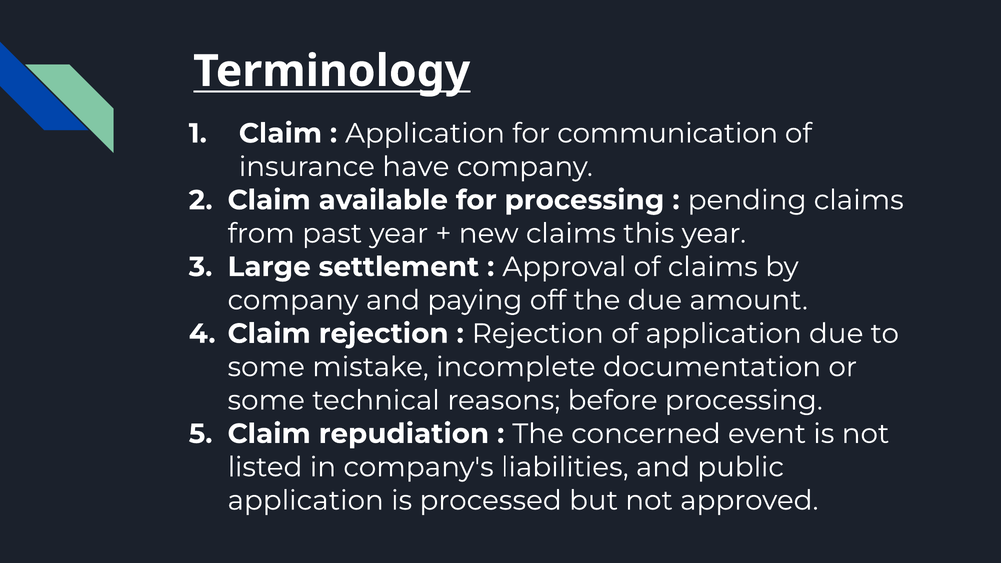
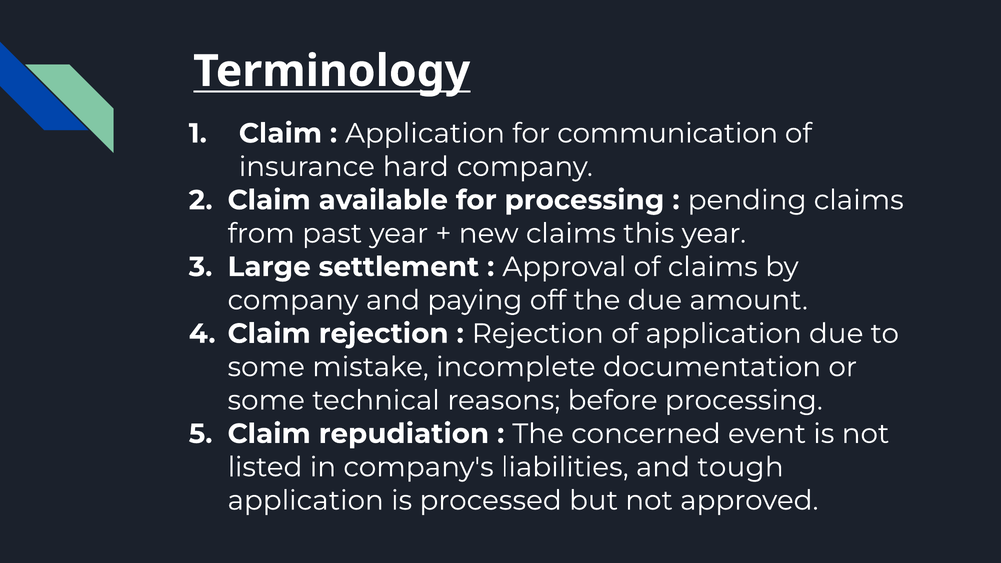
have: have -> hard (416, 167)
public: public -> tough (740, 467)
